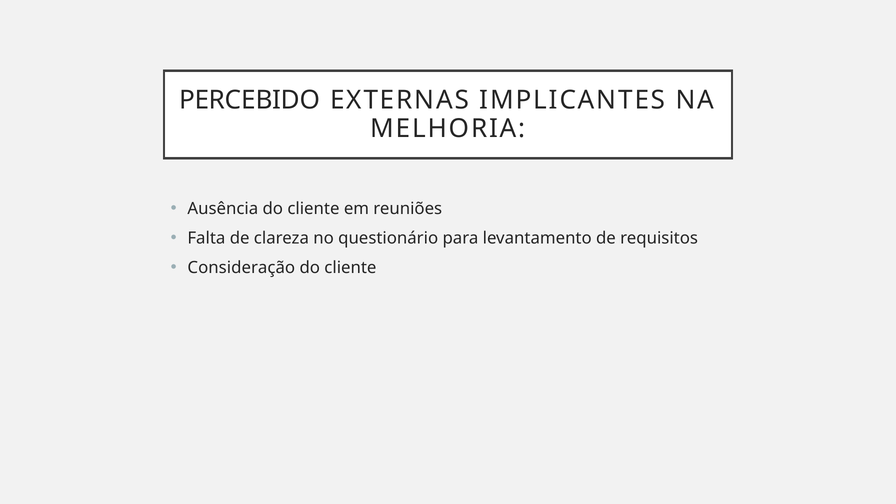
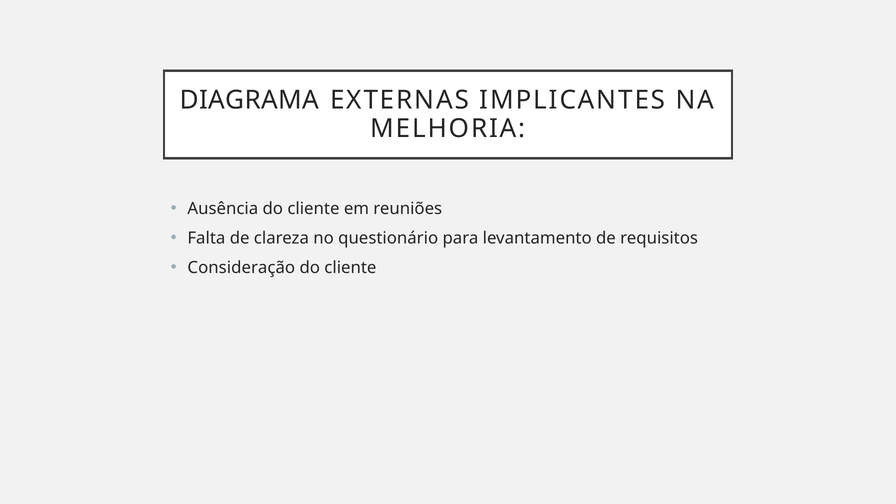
PERCEBIDO: PERCEBIDO -> DIAGRAMA (249, 100)
